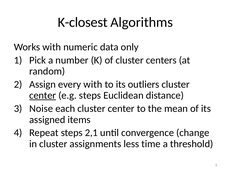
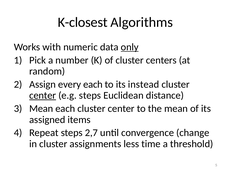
only underline: none -> present (130, 47)
every with: with -> each (93, 84)
outliers: outliers -> instead (144, 84)
Noise: Noise -> Mean (41, 109)
2,1: 2,1 -> 2,7 (91, 133)
